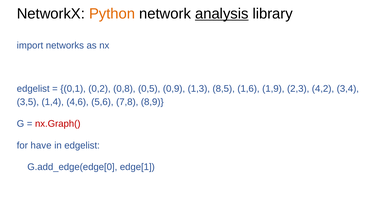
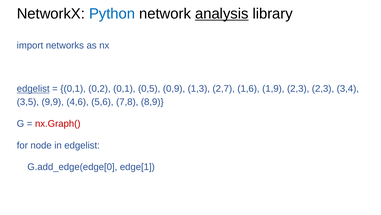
Python colour: orange -> blue (112, 14)
edgelist underline: none -> present (33, 89)
0,2 0,8: 0,8 -> 0,1 (124, 89)
8,5: 8,5 -> 2,7 (224, 89)
2,3 4,2: 4,2 -> 2,3 (323, 89)
1,4: 1,4 -> 9,9 (53, 102)
have: have -> node (41, 145)
